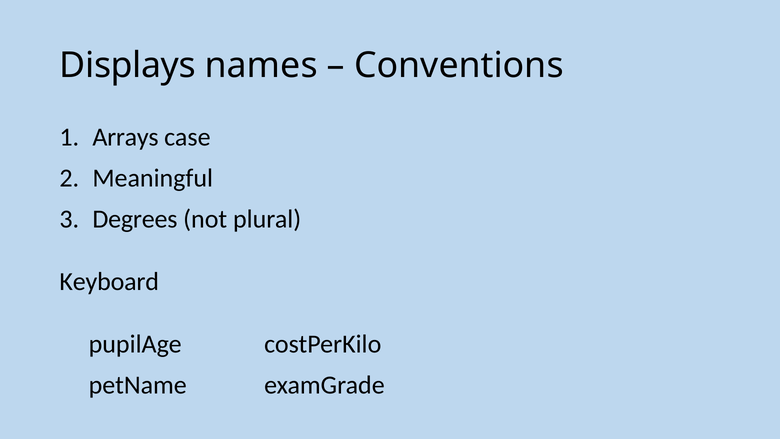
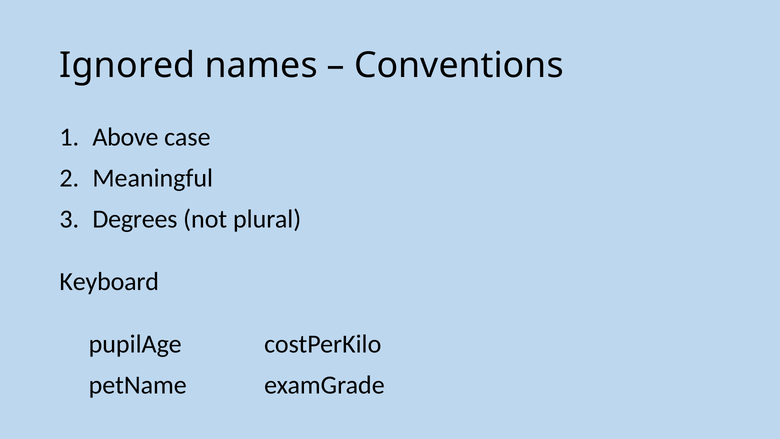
Displays: Displays -> Ignored (127, 66)
Arrays: Arrays -> Above (125, 137)
